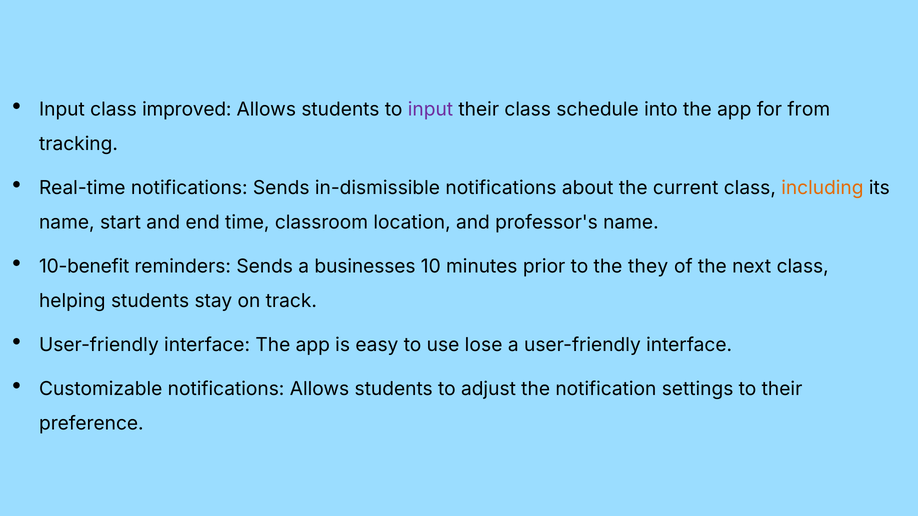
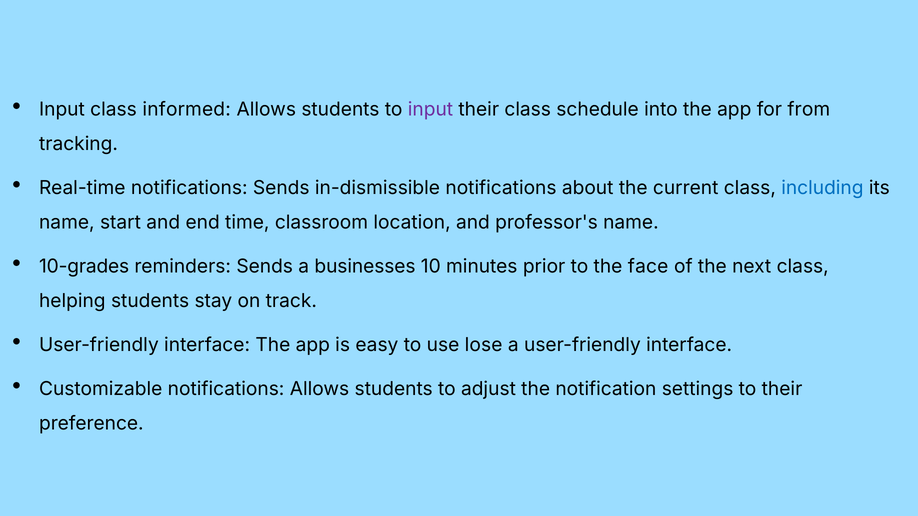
improved: improved -> informed (187, 109)
including colour: orange -> blue (822, 188)
10-benefit: 10-benefit -> 10-grades (84, 267)
they: they -> face (648, 267)
